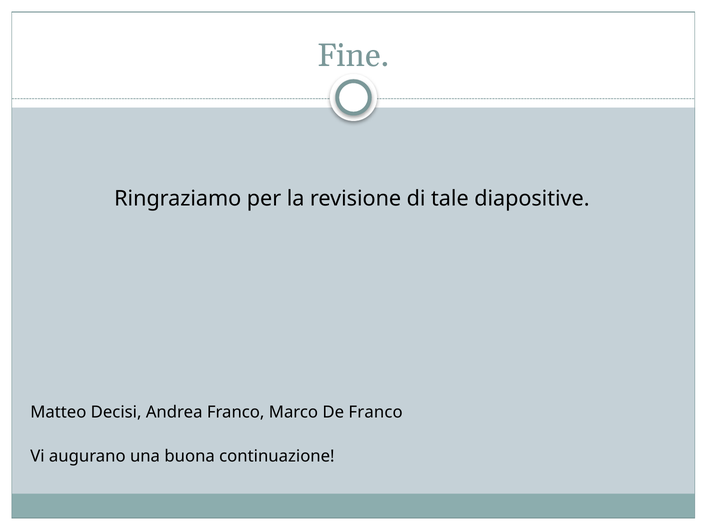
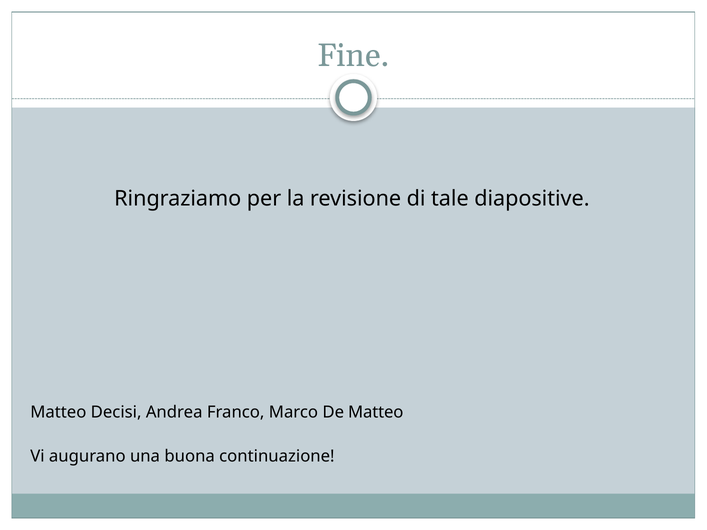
De Franco: Franco -> Matteo (376, 412)
